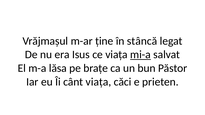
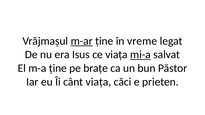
m-ar underline: none -> present (82, 41)
stâncă: stâncă -> vreme (142, 41)
m-a lăsa: lăsa -> ține (58, 68)
